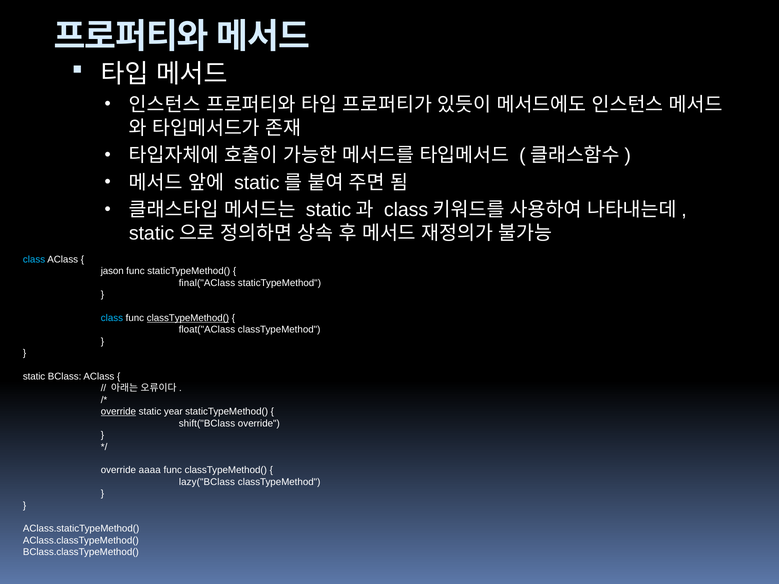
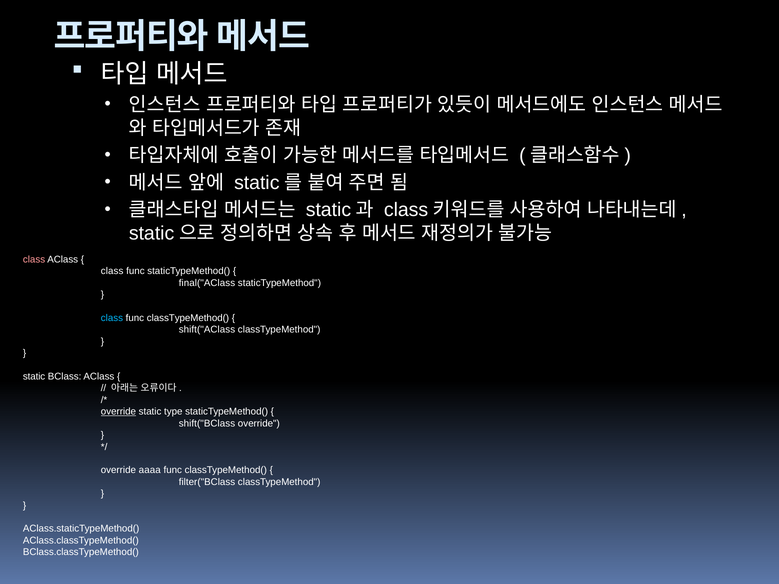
class colour: light blue -> pink (34, 260)
jason: jason -> class (112, 271)
classTypeMethod( underline: present -> none (188, 318)
float("AClass: float("AClass -> shift("AClass (207, 330)
year: year -> type (173, 412)
lazy("BClass: lazy("BClass -> filter("BClass (207, 482)
